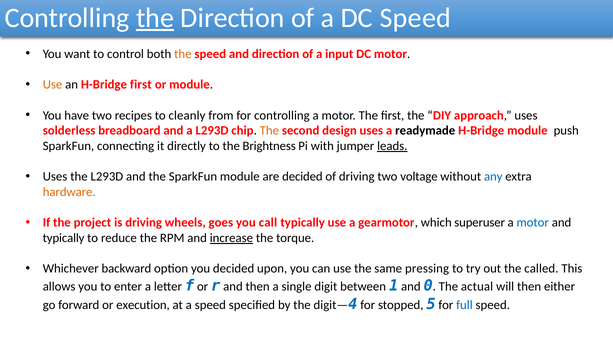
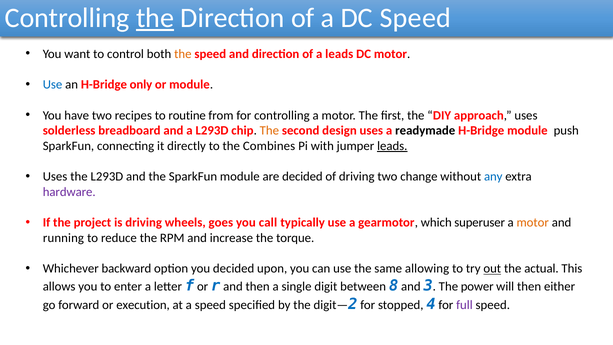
a input: input -> leads (339, 54)
Use colour: orange -> blue (53, 85)
H-Bridge first: first -> only (141, 85)
cleanly: cleanly -> routine (187, 115)
Brightness: Brightness -> Combines (269, 146)
voltage: voltage -> change (419, 177)
hardware colour: orange -> purple (69, 192)
motor colour: blue -> orange (533, 223)
typically: typically -> running (63, 238)
increase underline: present -> none (231, 238)
pressing: pressing -> allowing (427, 269)
out underline: none -> present (492, 269)
called: called -> actual (541, 269)
1: 1 -> 8 (394, 286)
0: 0 -> 3 (428, 286)
actual: actual -> power (477, 286)
4: 4 -> 2 (353, 304)
5: 5 -> 4 (431, 304)
full colour: blue -> purple (464, 305)
